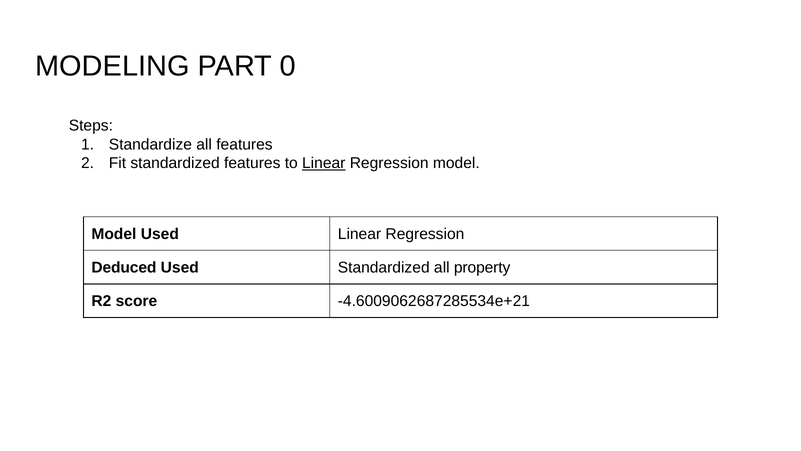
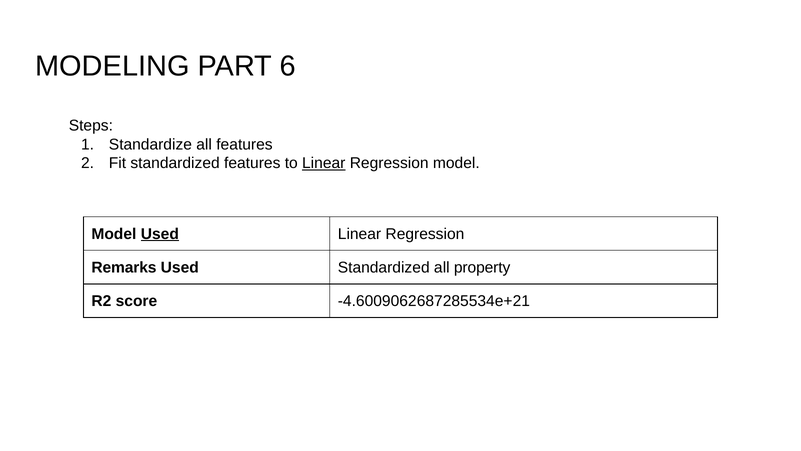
0: 0 -> 6 (288, 66)
Used underline: none -> present (160, 234)
Deduced: Deduced -> Remarks (124, 267)
